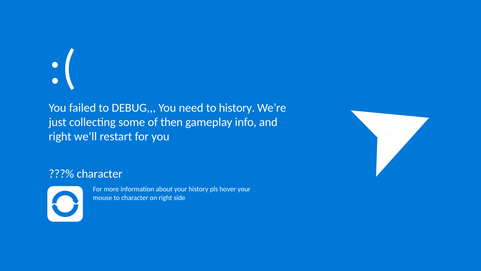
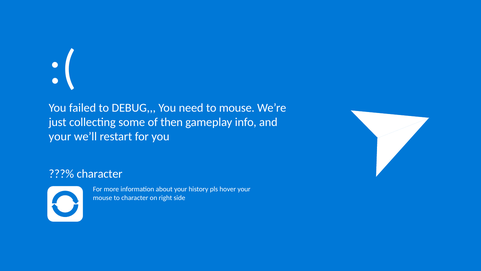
to history: history -> mouse (237, 108)
right: right -> your (60, 136)
